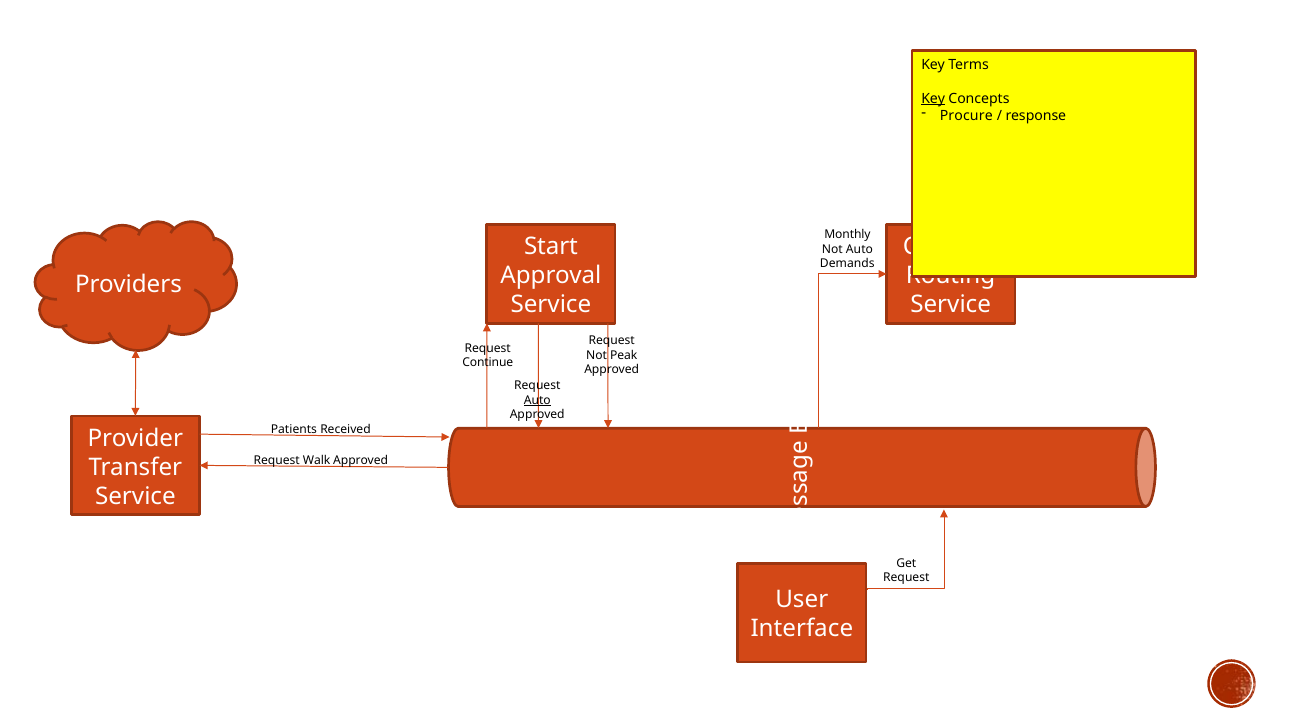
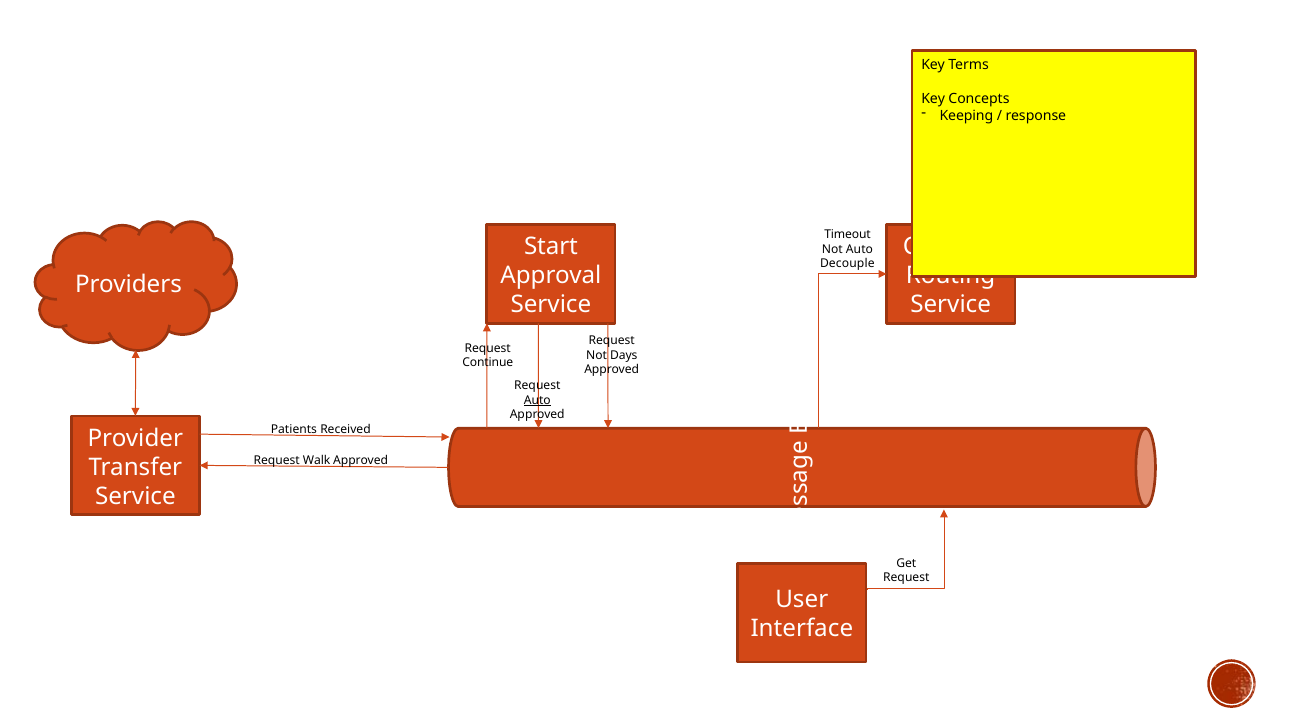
Key underline: present -> none (933, 99)
Procure: Procure -> Keeping (966, 116)
Monthly: Monthly -> Timeout (848, 235)
Demands: Demands -> Decouple (847, 264)
Peak: Peak -> Days (624, 355)
